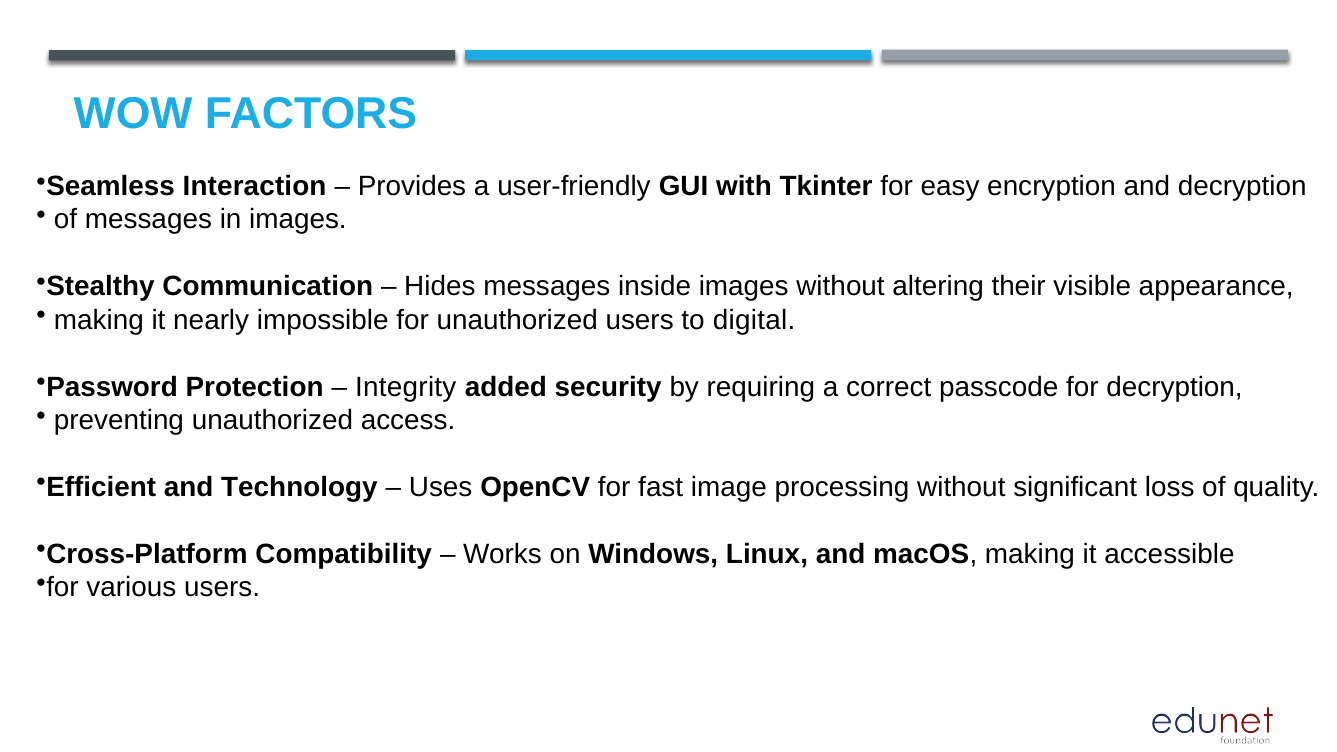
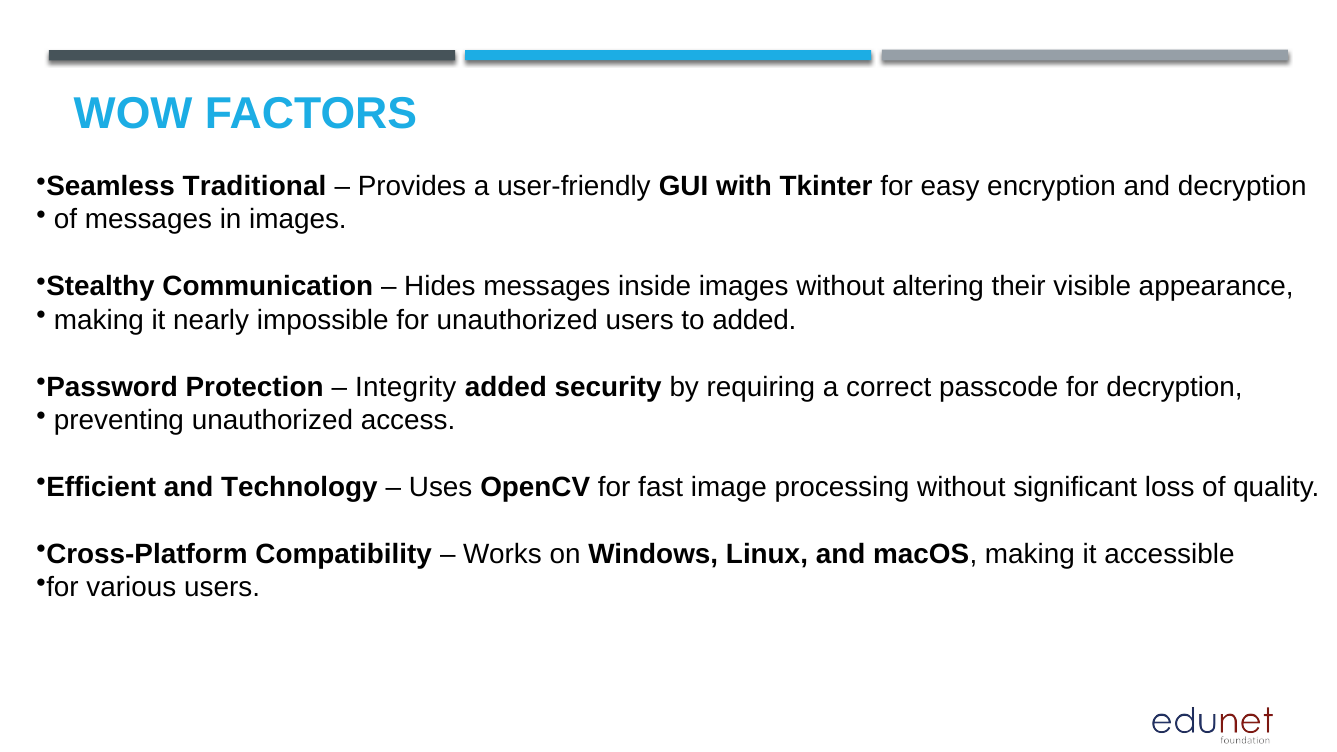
Interaction: Interaction -> Traditional (255, 186)
to digital: digital -> added (754, 320)
